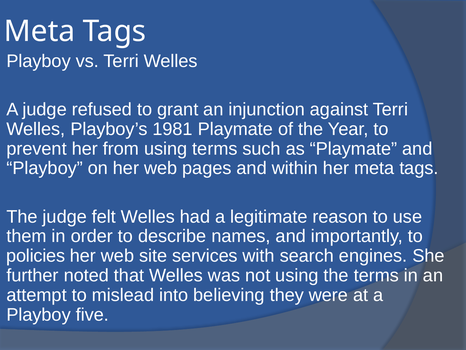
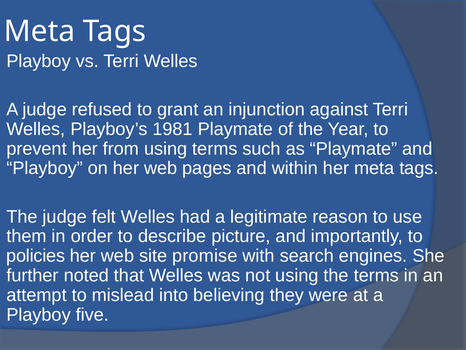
names: names -> picture (241, 236)
services: services -> promise (205, 256)
